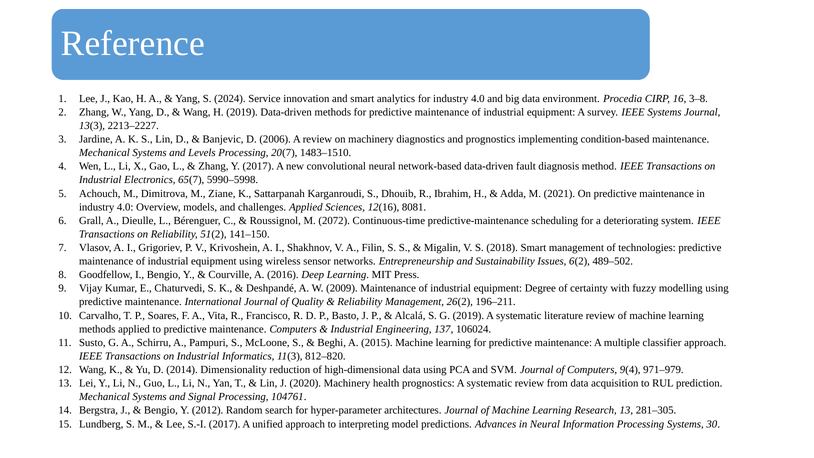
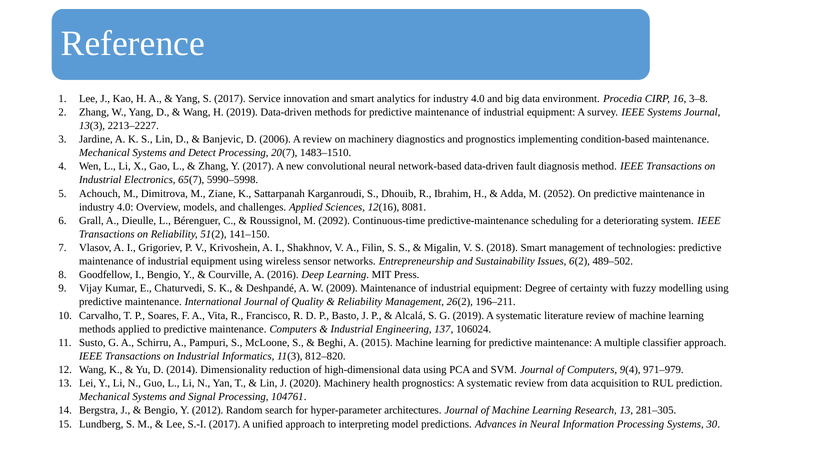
S 2024: 2024 -> 2017 (230, 99)
Levels: Levels -> Detect (202, 153)
2021: 2021 -> 2052 (559, 193)
2072: 2072 -> 2092 (334, 221)
